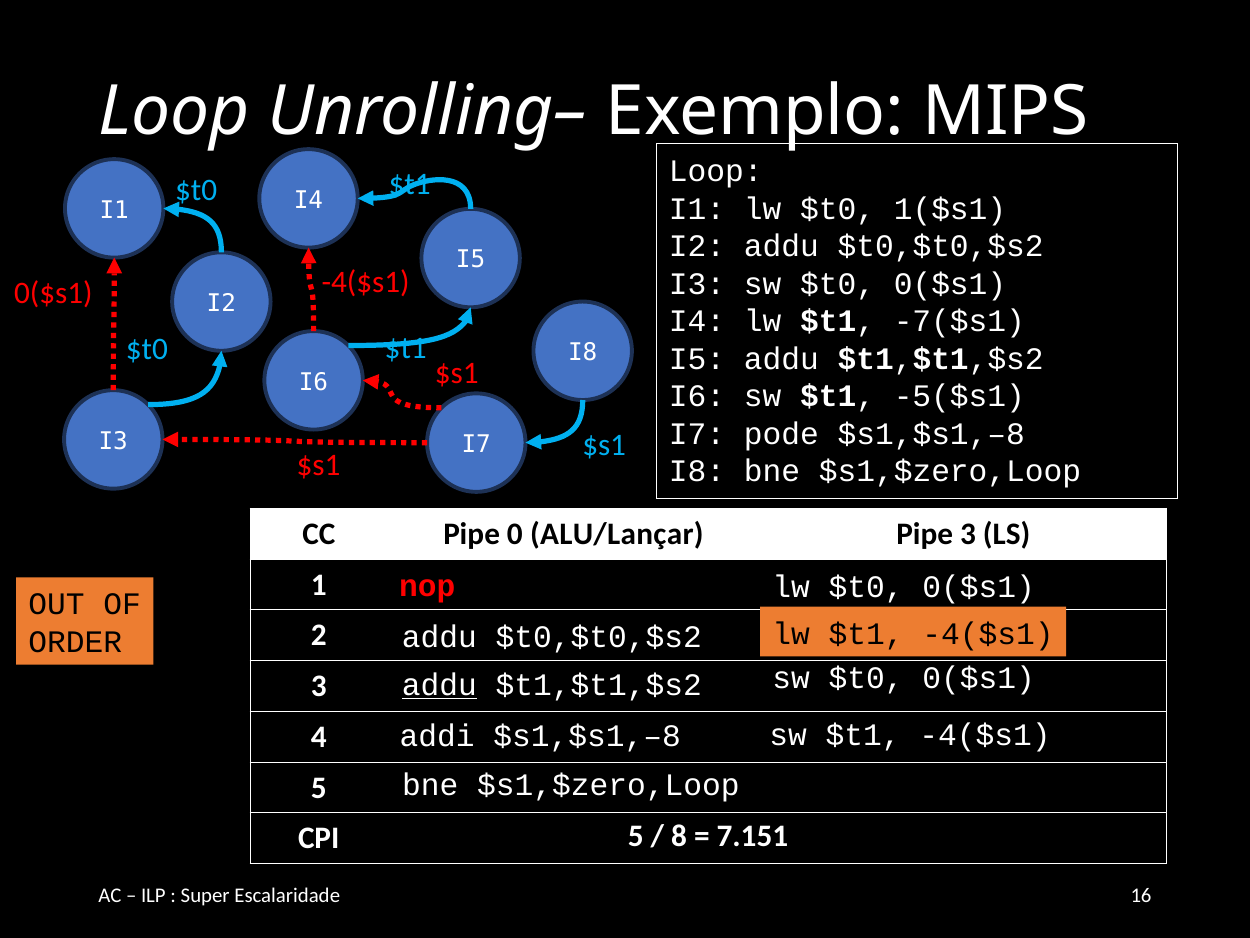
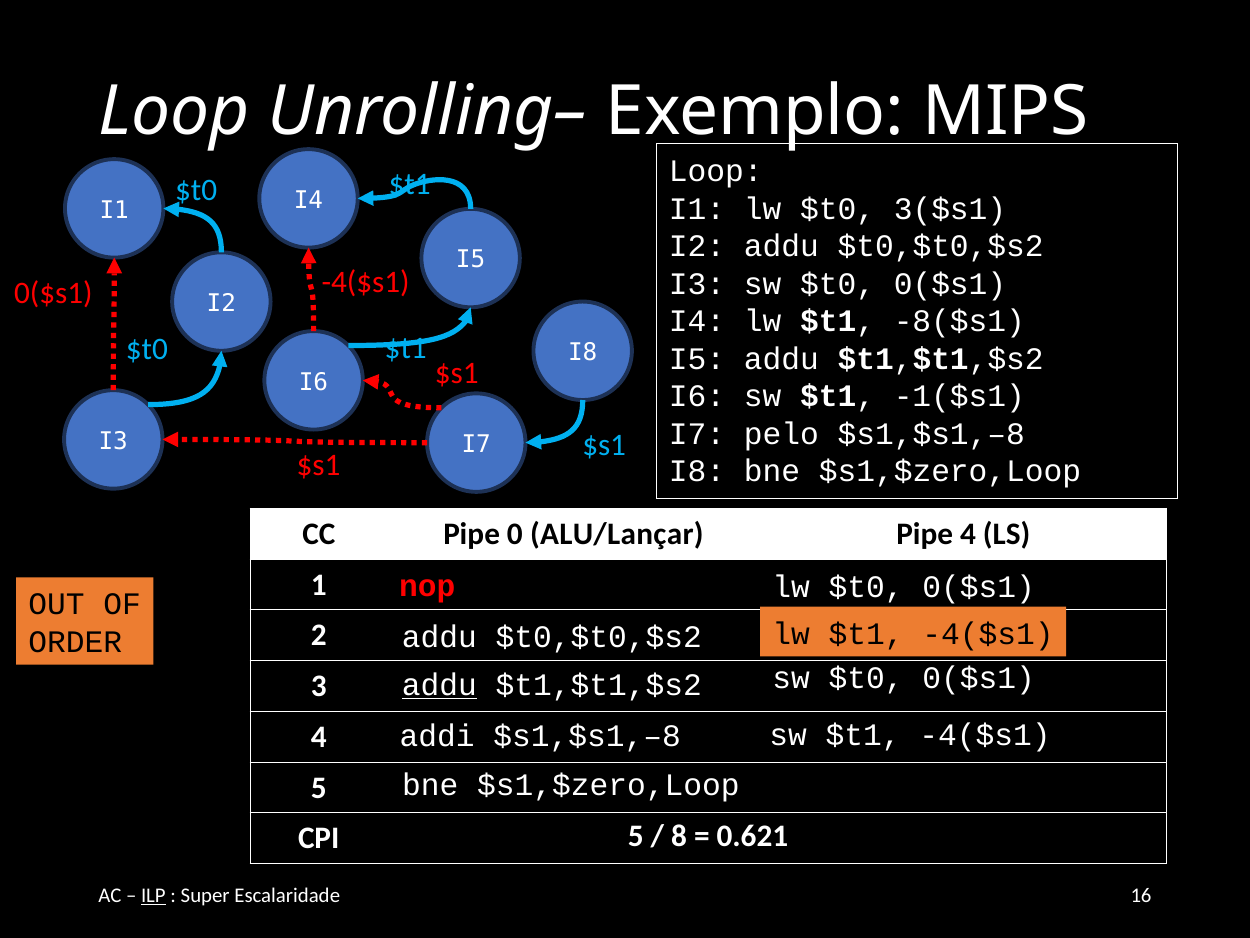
1($s1: 1($s1 -> 3($s1 (950, 209)
-7($s1: -7($s1 -> -8($s1 (959, 321)
-5($s1: -5($s1 -> -1($s1 (959, 396)
pode: pode -> pelo (781, 434)
Pipe 3: 3 -> 4 (968, 534)
7.151: 7.151 -> 0.621 (752, 835)
ILP underline: none -> present (153, 895)
